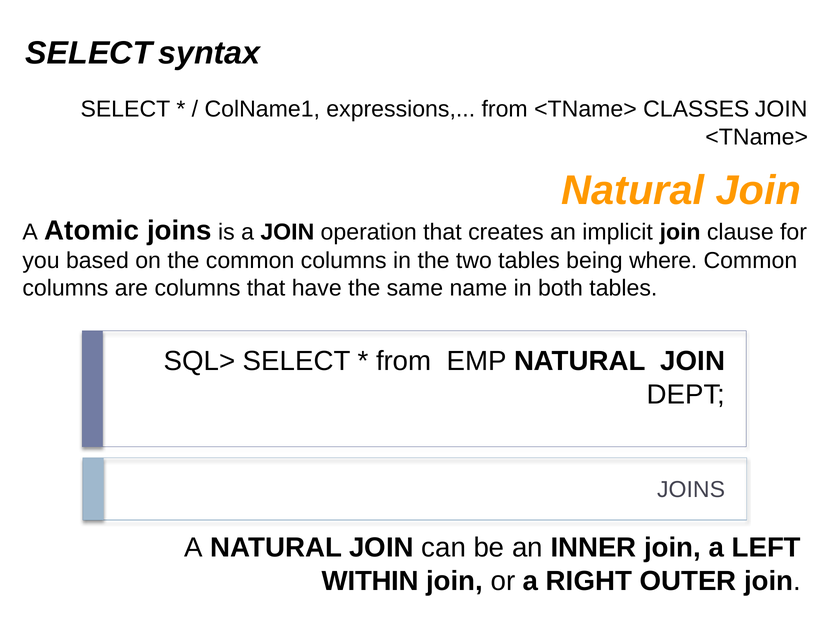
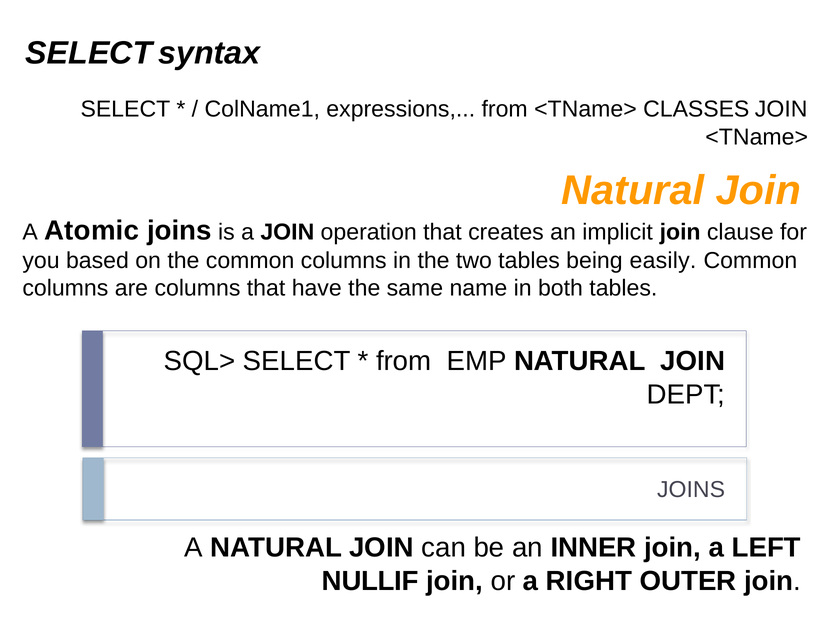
where: where -> easily (663, 261)
WITHIN: WITHIN -> NULLIF (370, 581)
